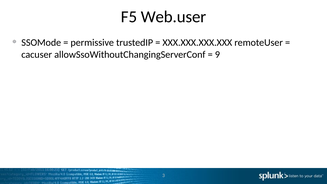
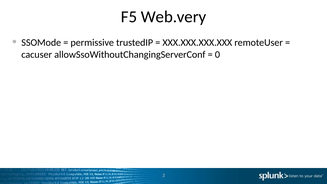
Web.user: Web.user -> Web.very (173, 17)
9: 9 -> 0 (217, 55)
